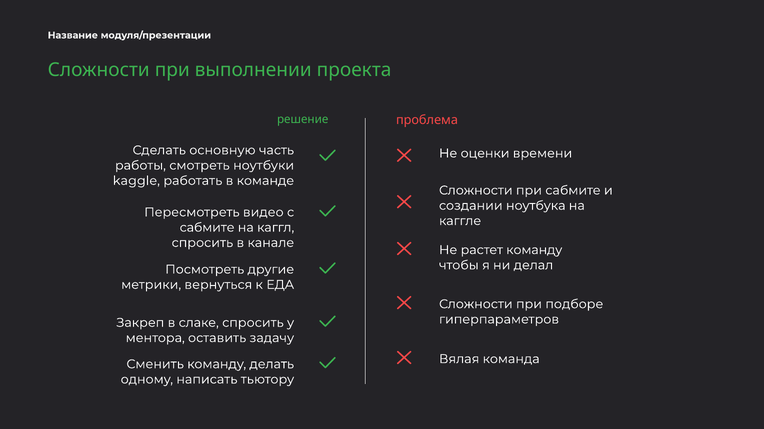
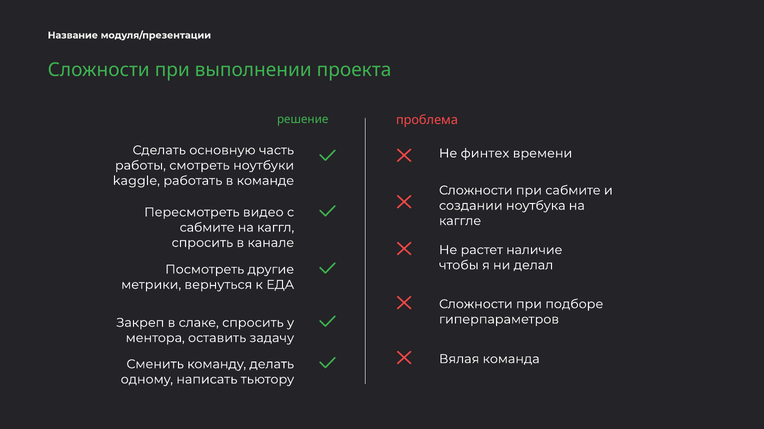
оценки: оценки -> финтех (485, 154)
растет команду: команду -> наличие (534, 250)
